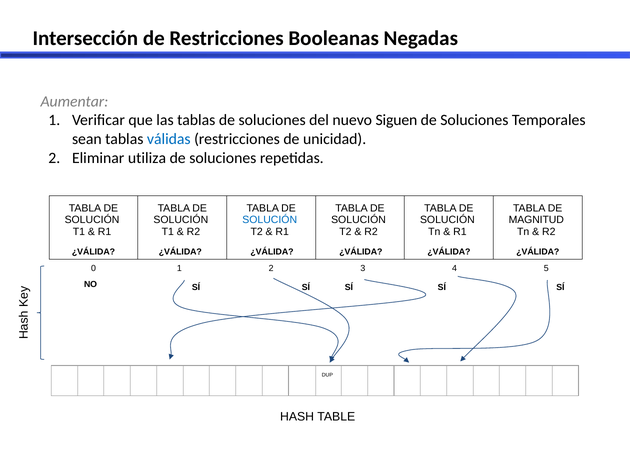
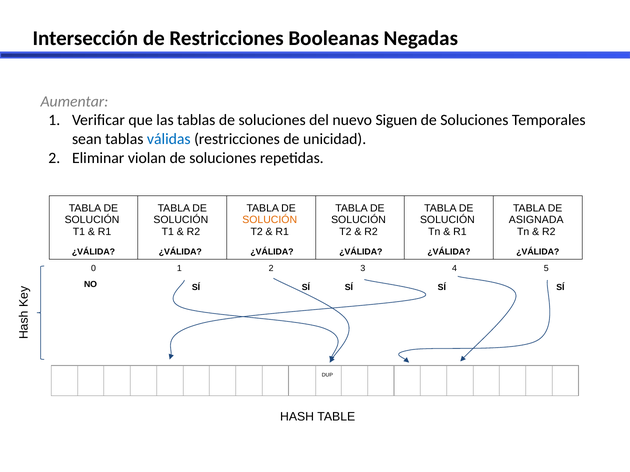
utiliza: utiliza -> violan (147, 158)
SOLUCIÓN colour: blue -> orange (270, 220)
MAGNITUD: MAGNITUD -> ASIGNADA (536, 220)
